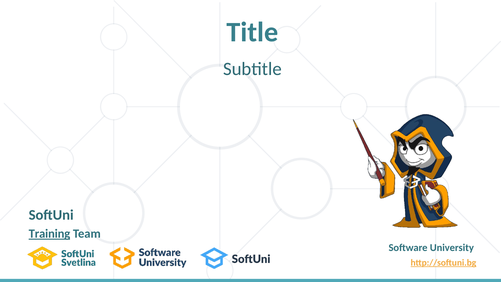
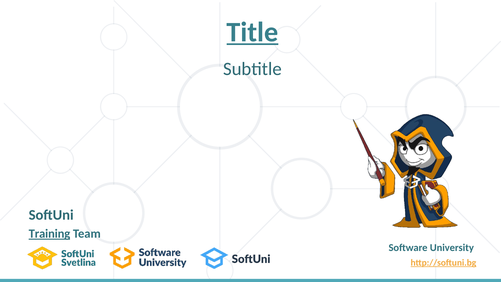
Title underline: none -> present (252, 32)
